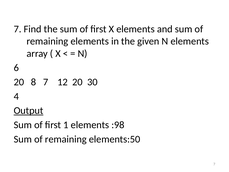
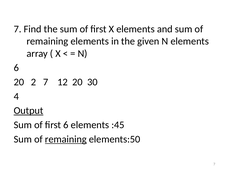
8: 8 -> 2 (34, 82)
first 1: 1 -> 6 (66, 125)
:98: :98 -> :45 (118, 125)
remaining underline: none -> present (66, 139)
